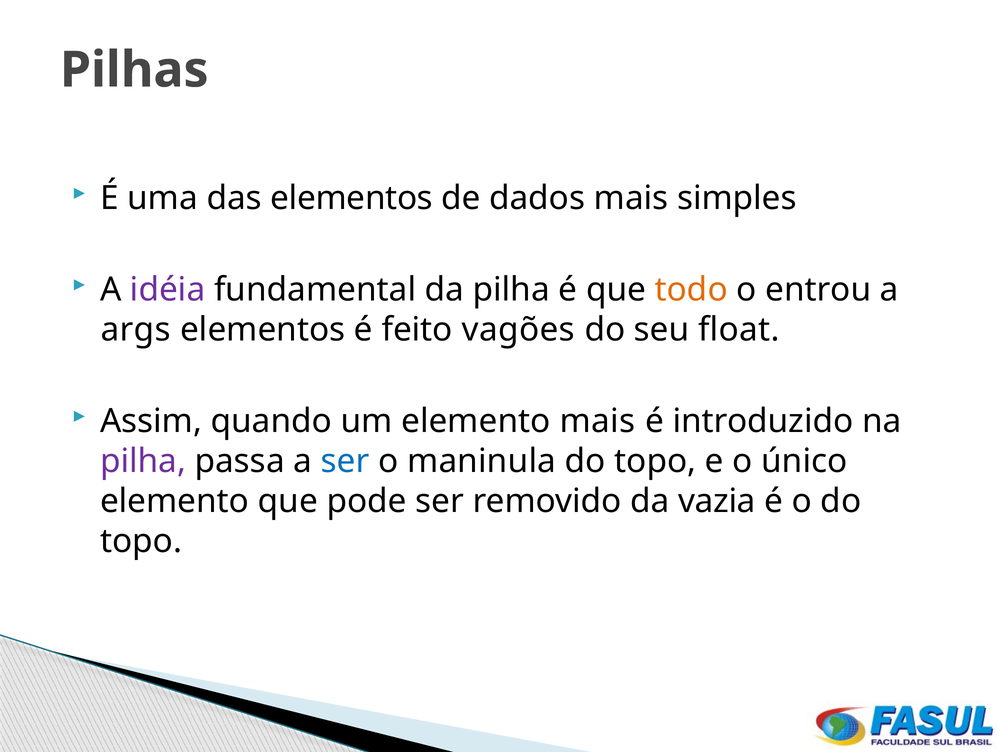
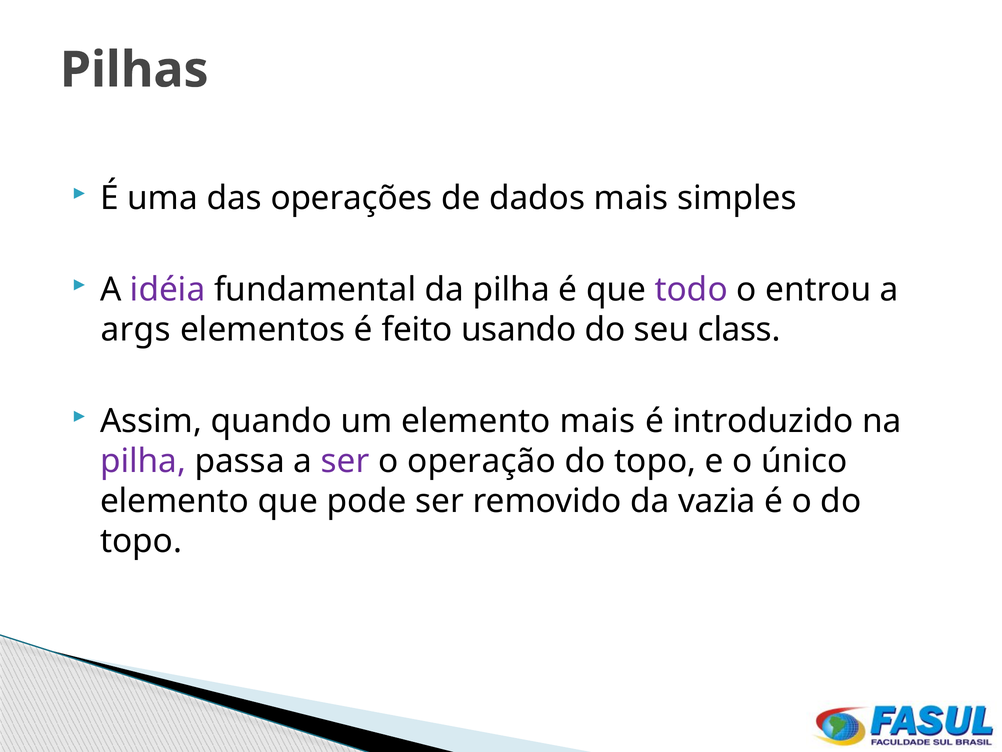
das elementos: elementos -> operações (352, 198)
todo colour: orange -> purple (691, 289)
vagões: vagões -> usando (519, 330)
float: float -> class (739, 330)
ser colour: blue -> purple (345, 461)
maninula: maninula -> operação (482, 461)
